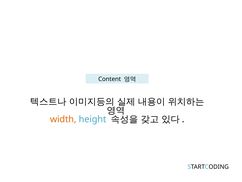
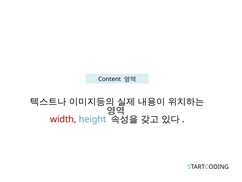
width colour: orange -> red (63, 119)
